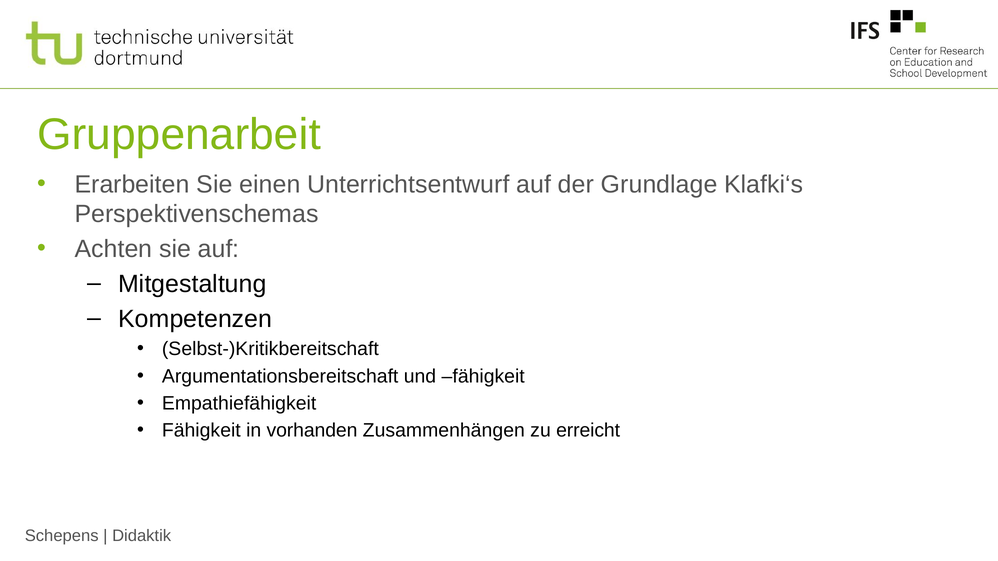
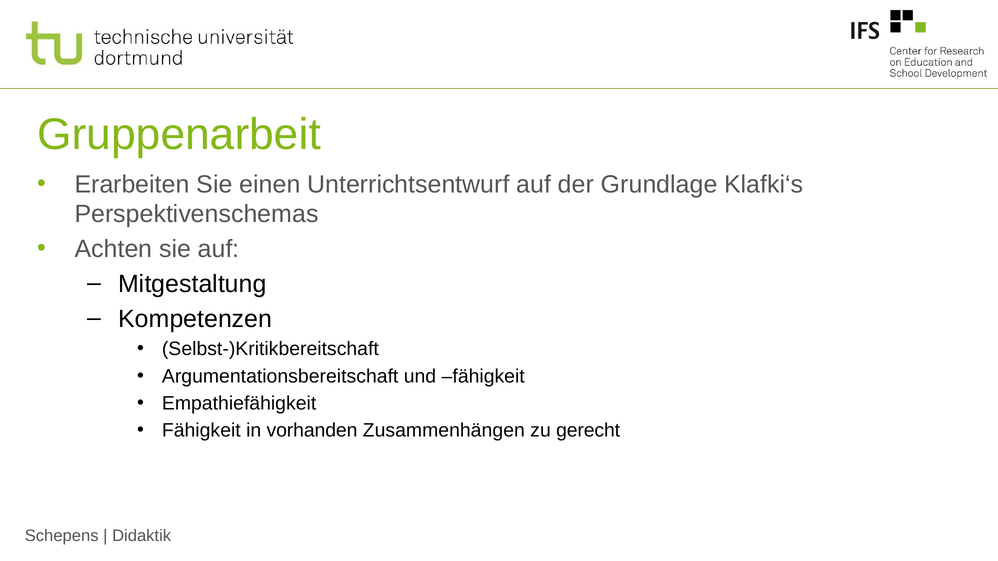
erreicht: erreicht -> gerecht (588, 431)
